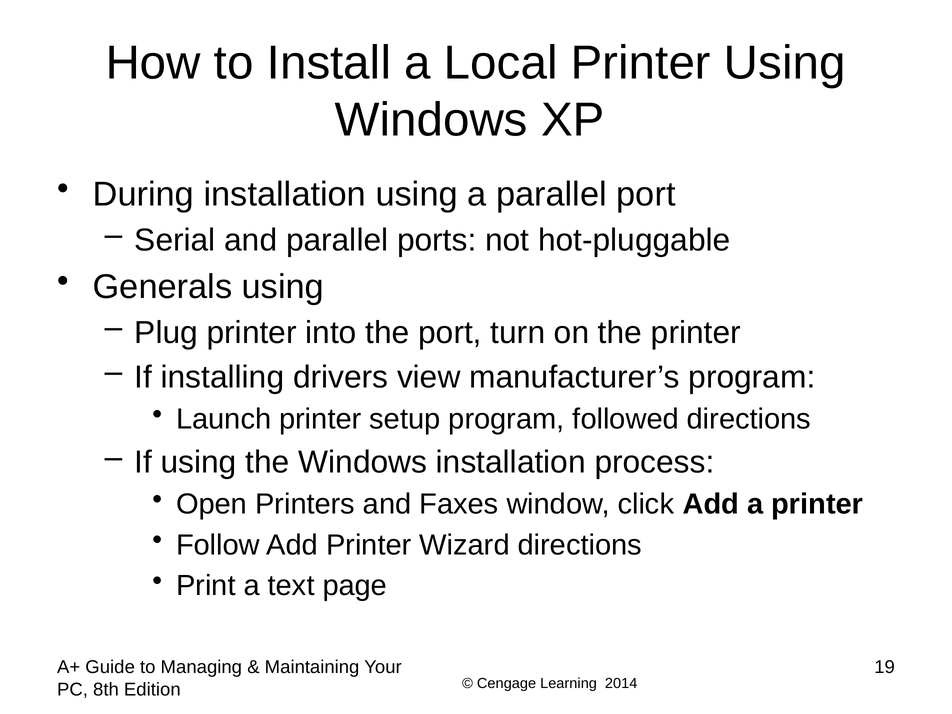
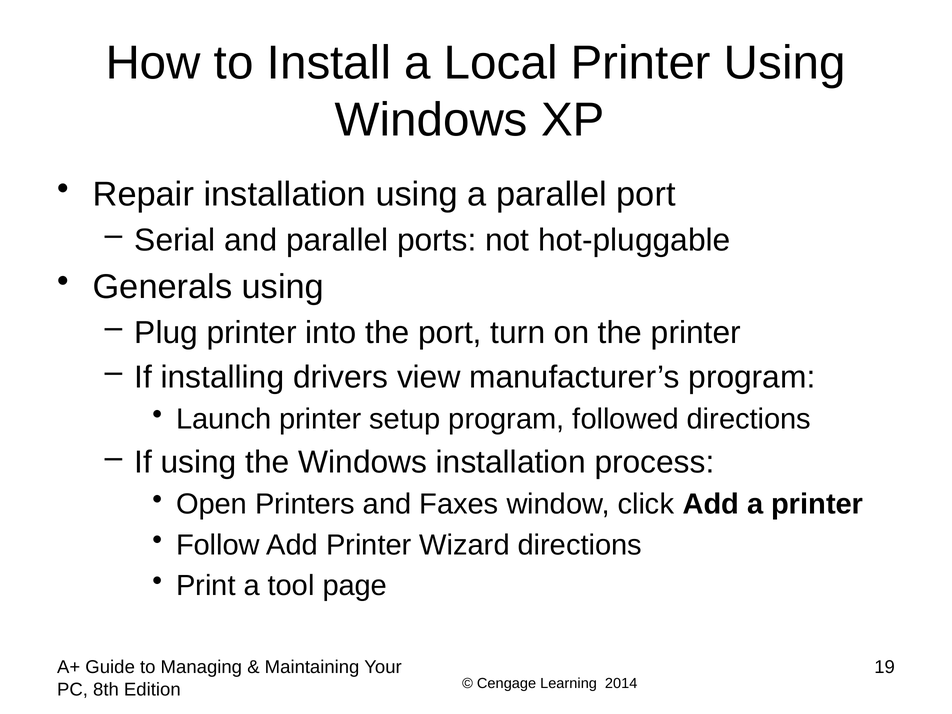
During: During -> Repair (143, 194)
text: text -> tool (291, 586)
